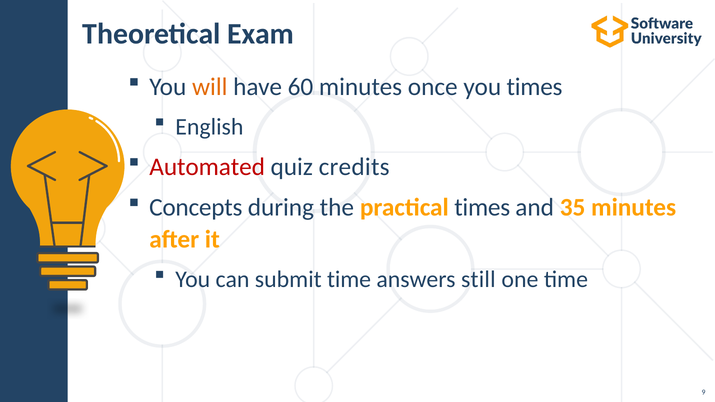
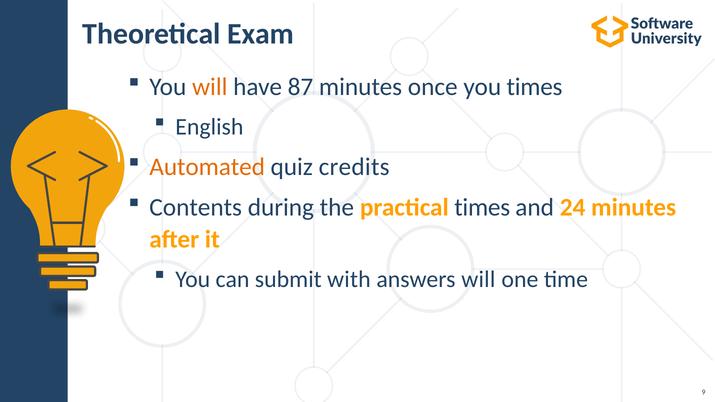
60: 60 -> 87 (300, 87)
Automated colour: red -> orange (207, 167)
Concepts: Concepts -> Contents (196, 208)
35: 35 -> 24 (573, 208)
submit time: time -> with (349, 279)
answers still: still -> will (478, 279)
